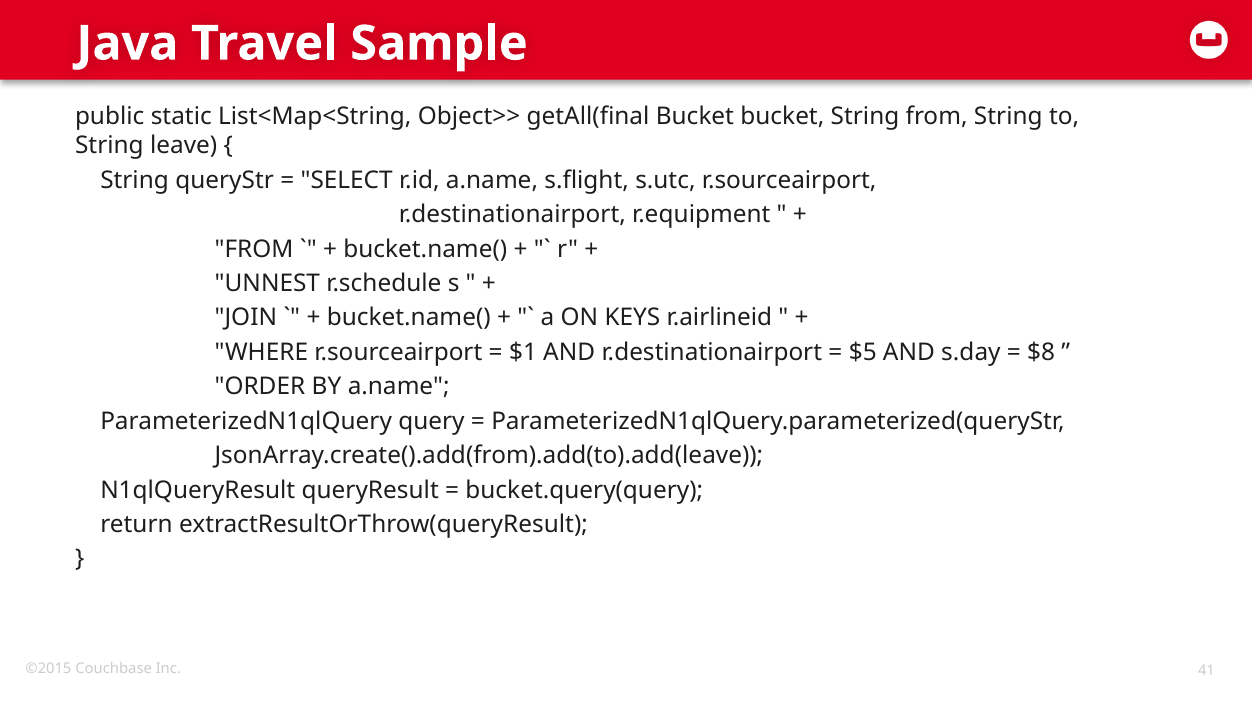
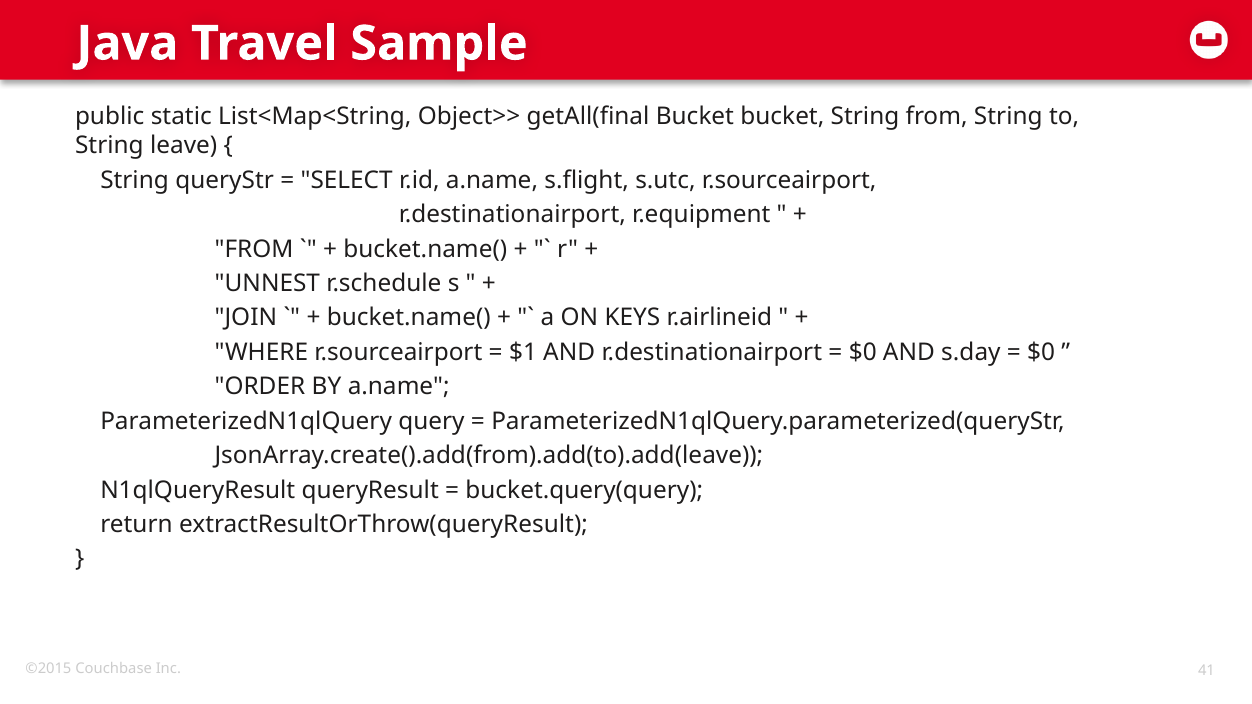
$5: $5 -> $0 (863, 352)
$8: $8 -> $0 (1041, 352)
